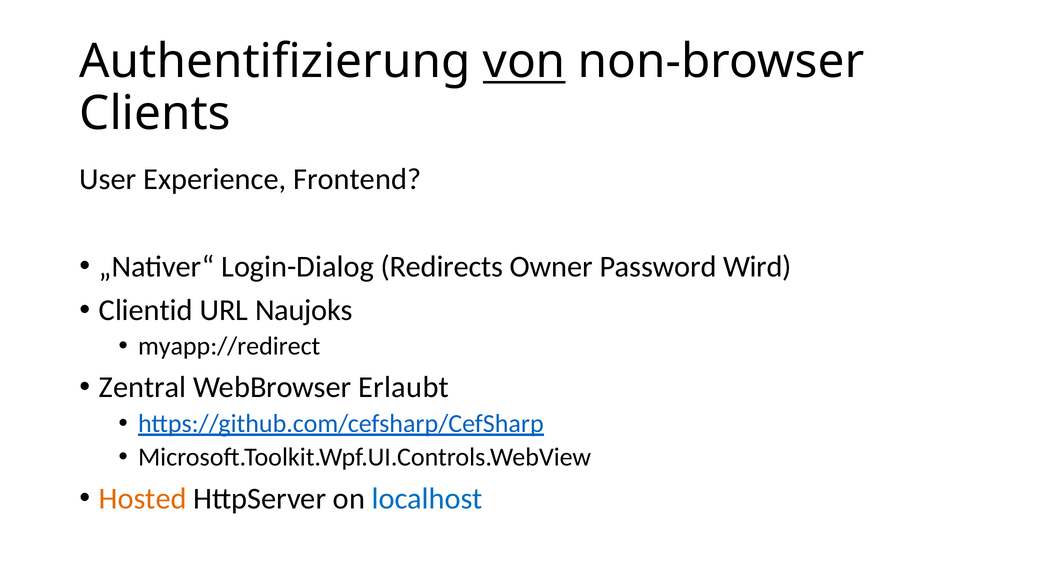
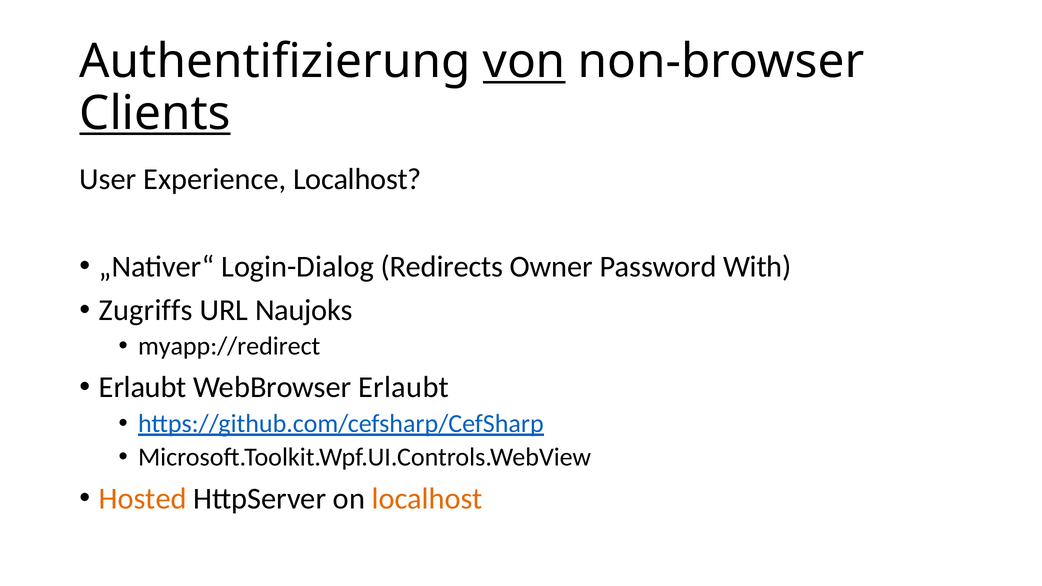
Clients underline: none -> present (155, 113)
Experience Frontend: Frontend -> Localhost (357, 179)
Wird: Wird -> With (757, 267)
Clientid: Clientid -> Zugriffs (146, 310)
Zentral: Zentral -> Erlaubt (143, 387)
localhost colour: blue -> orange (427, 499)
